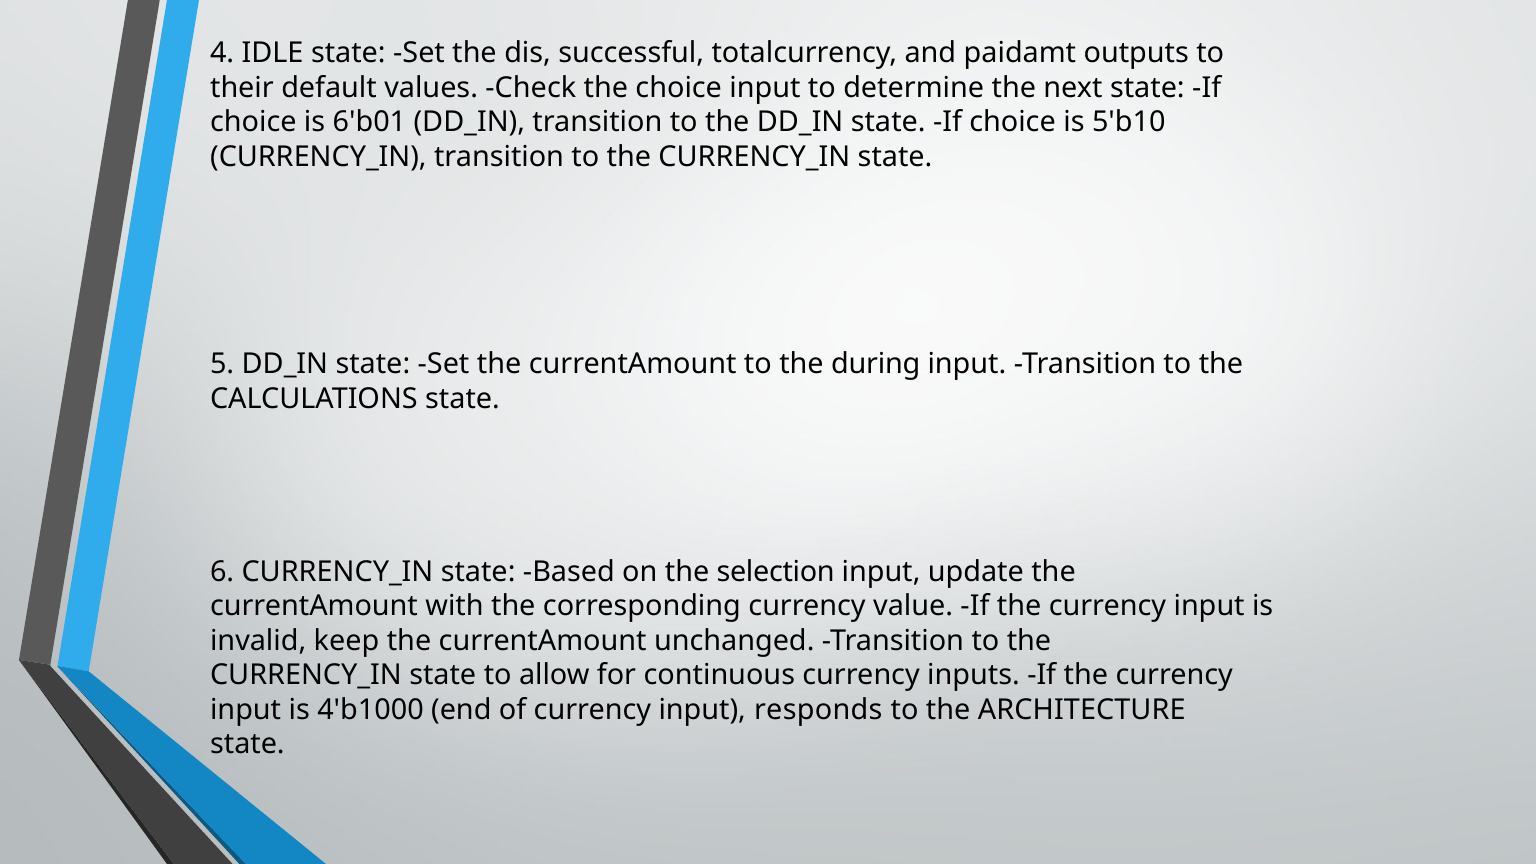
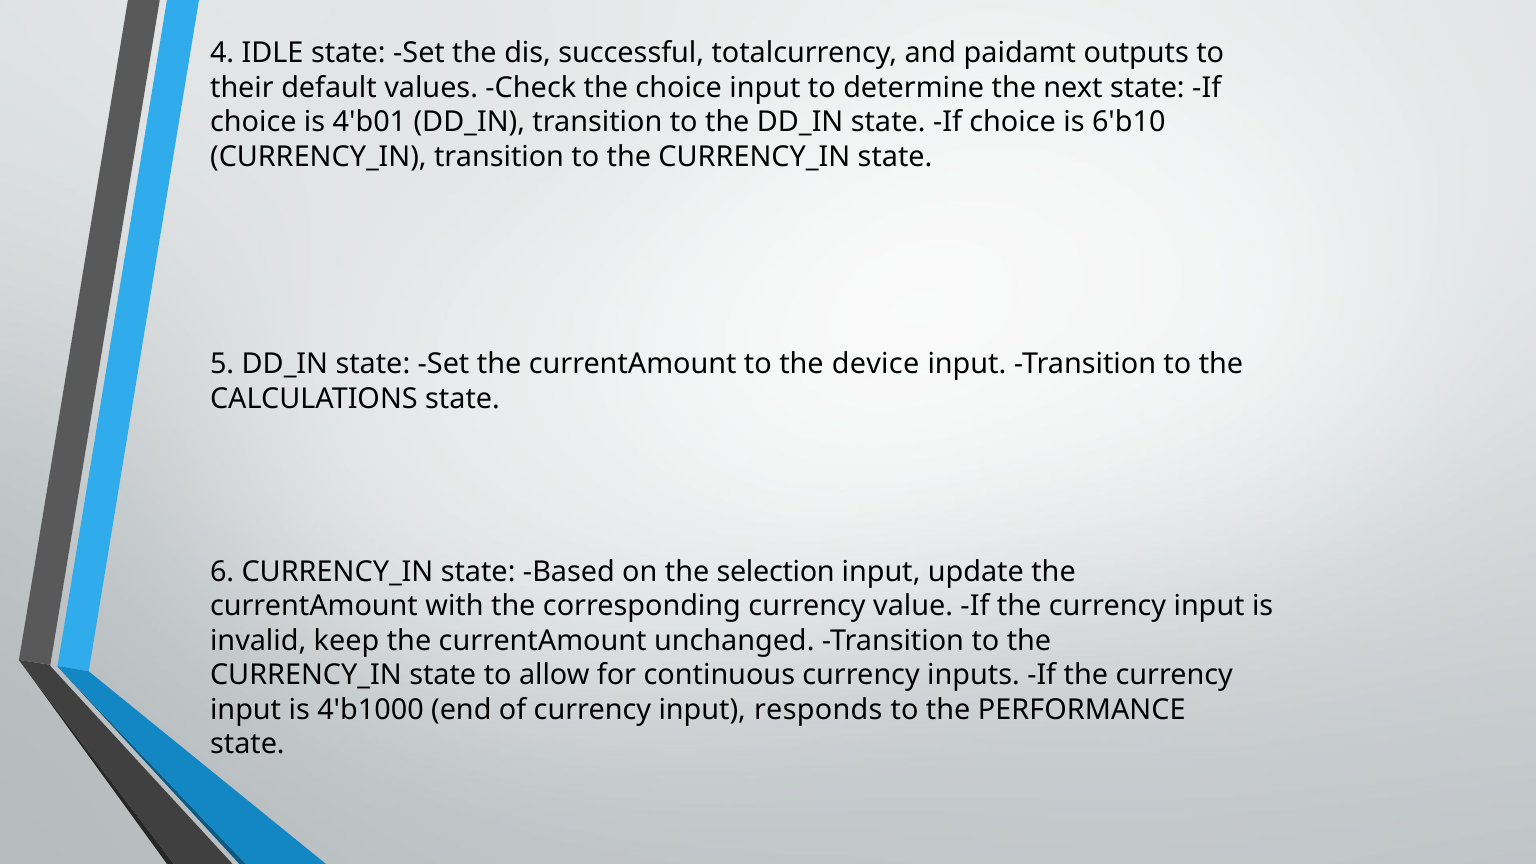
6'b01: 6'b01 -> 4'b01 (369, 122)
5'b10: 5'b10 -> 6'b10 (1129, 122)
during: during -> device (876, 364)
ARCHITECTURE: ARCHITECTURE -> PERFORMANCE (1082, 710)
